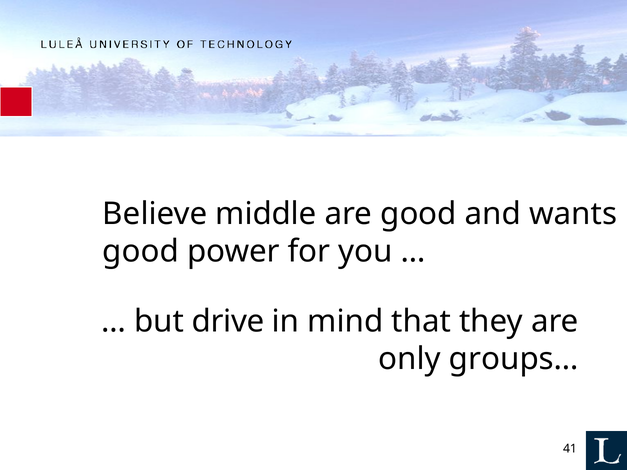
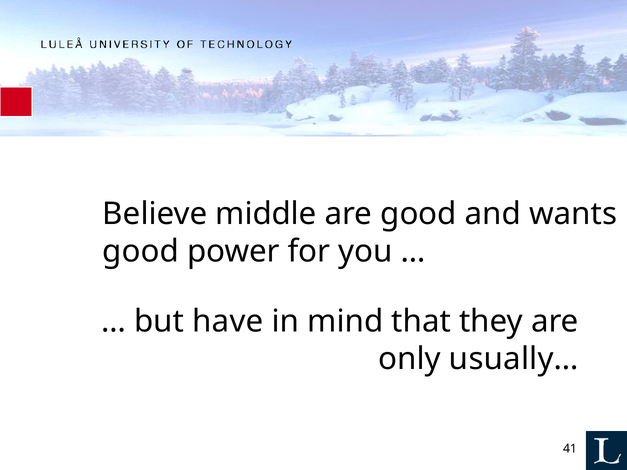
drive: drive -> have (228, 322)
groups…: groups… -> usually… (514, 359)
